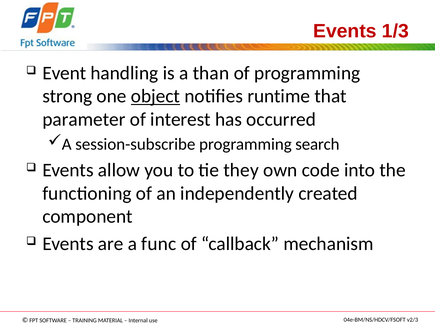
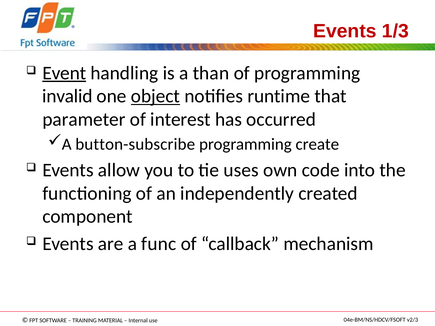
Event underline: none -> present (64, 73)
strong: strong -> invalid (67, 96)
session-subscribe: session-subscribe -> button-subscribe (135, 145)
search: search -> create (317, 145)
they: they -> uses (241, 170)
